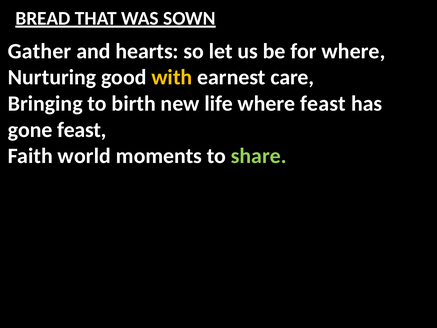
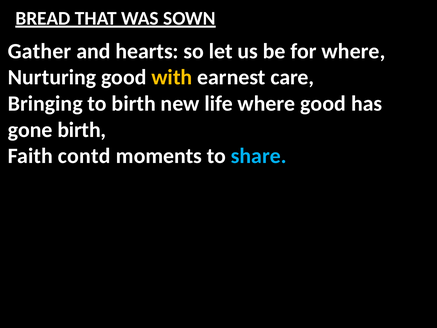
where feast: feast -> good (323, 104)
gone feast: feast -> birth (82, 130)
world: world -> contd (84, 156)
share colour: light green -> light blue (259, 156)
